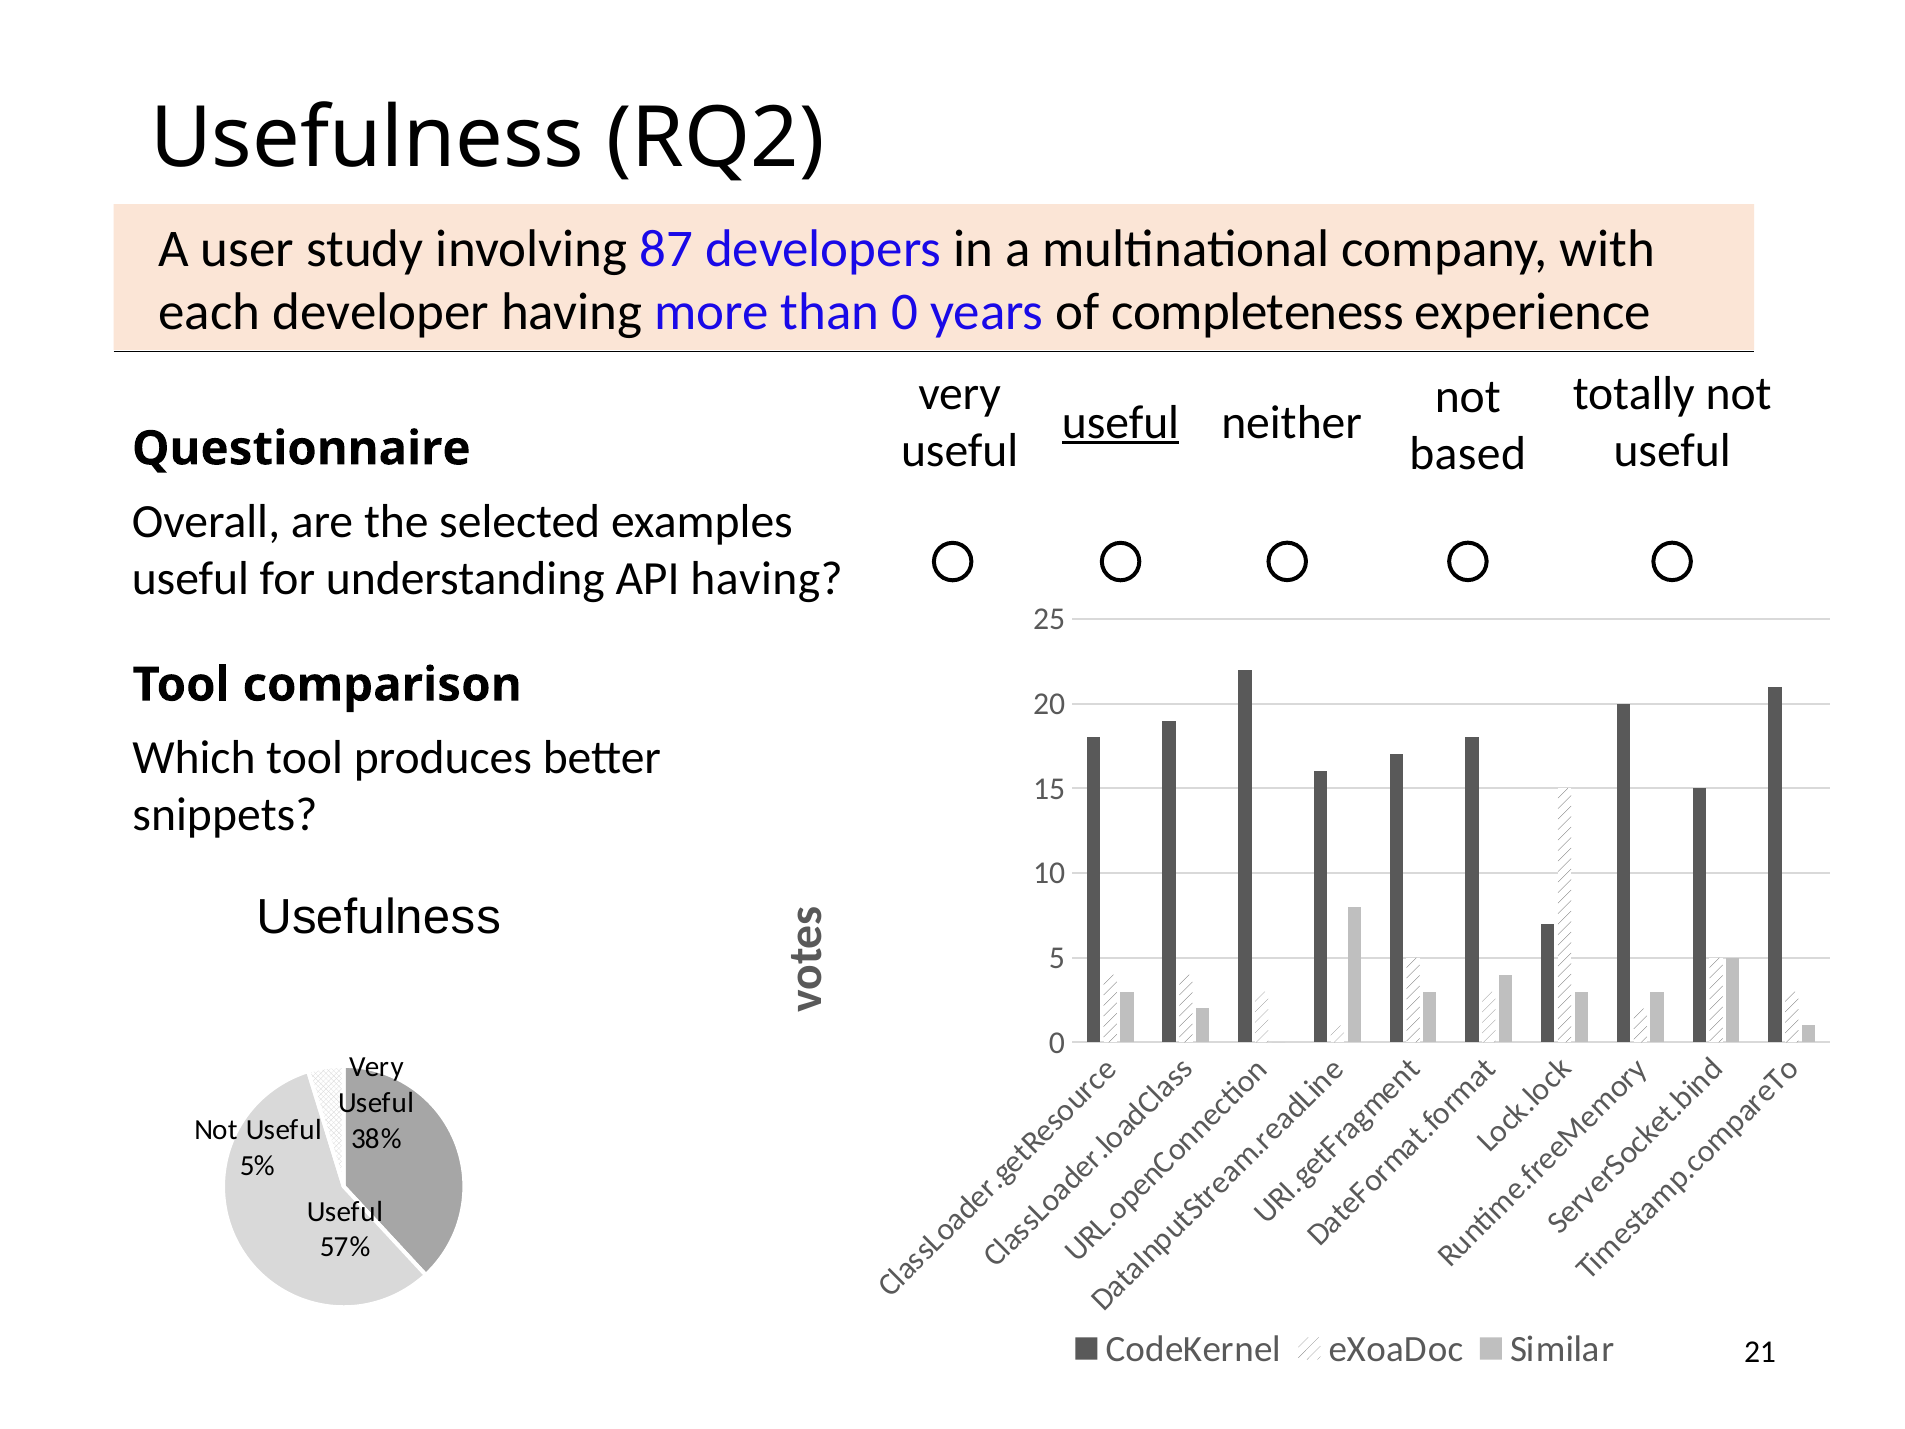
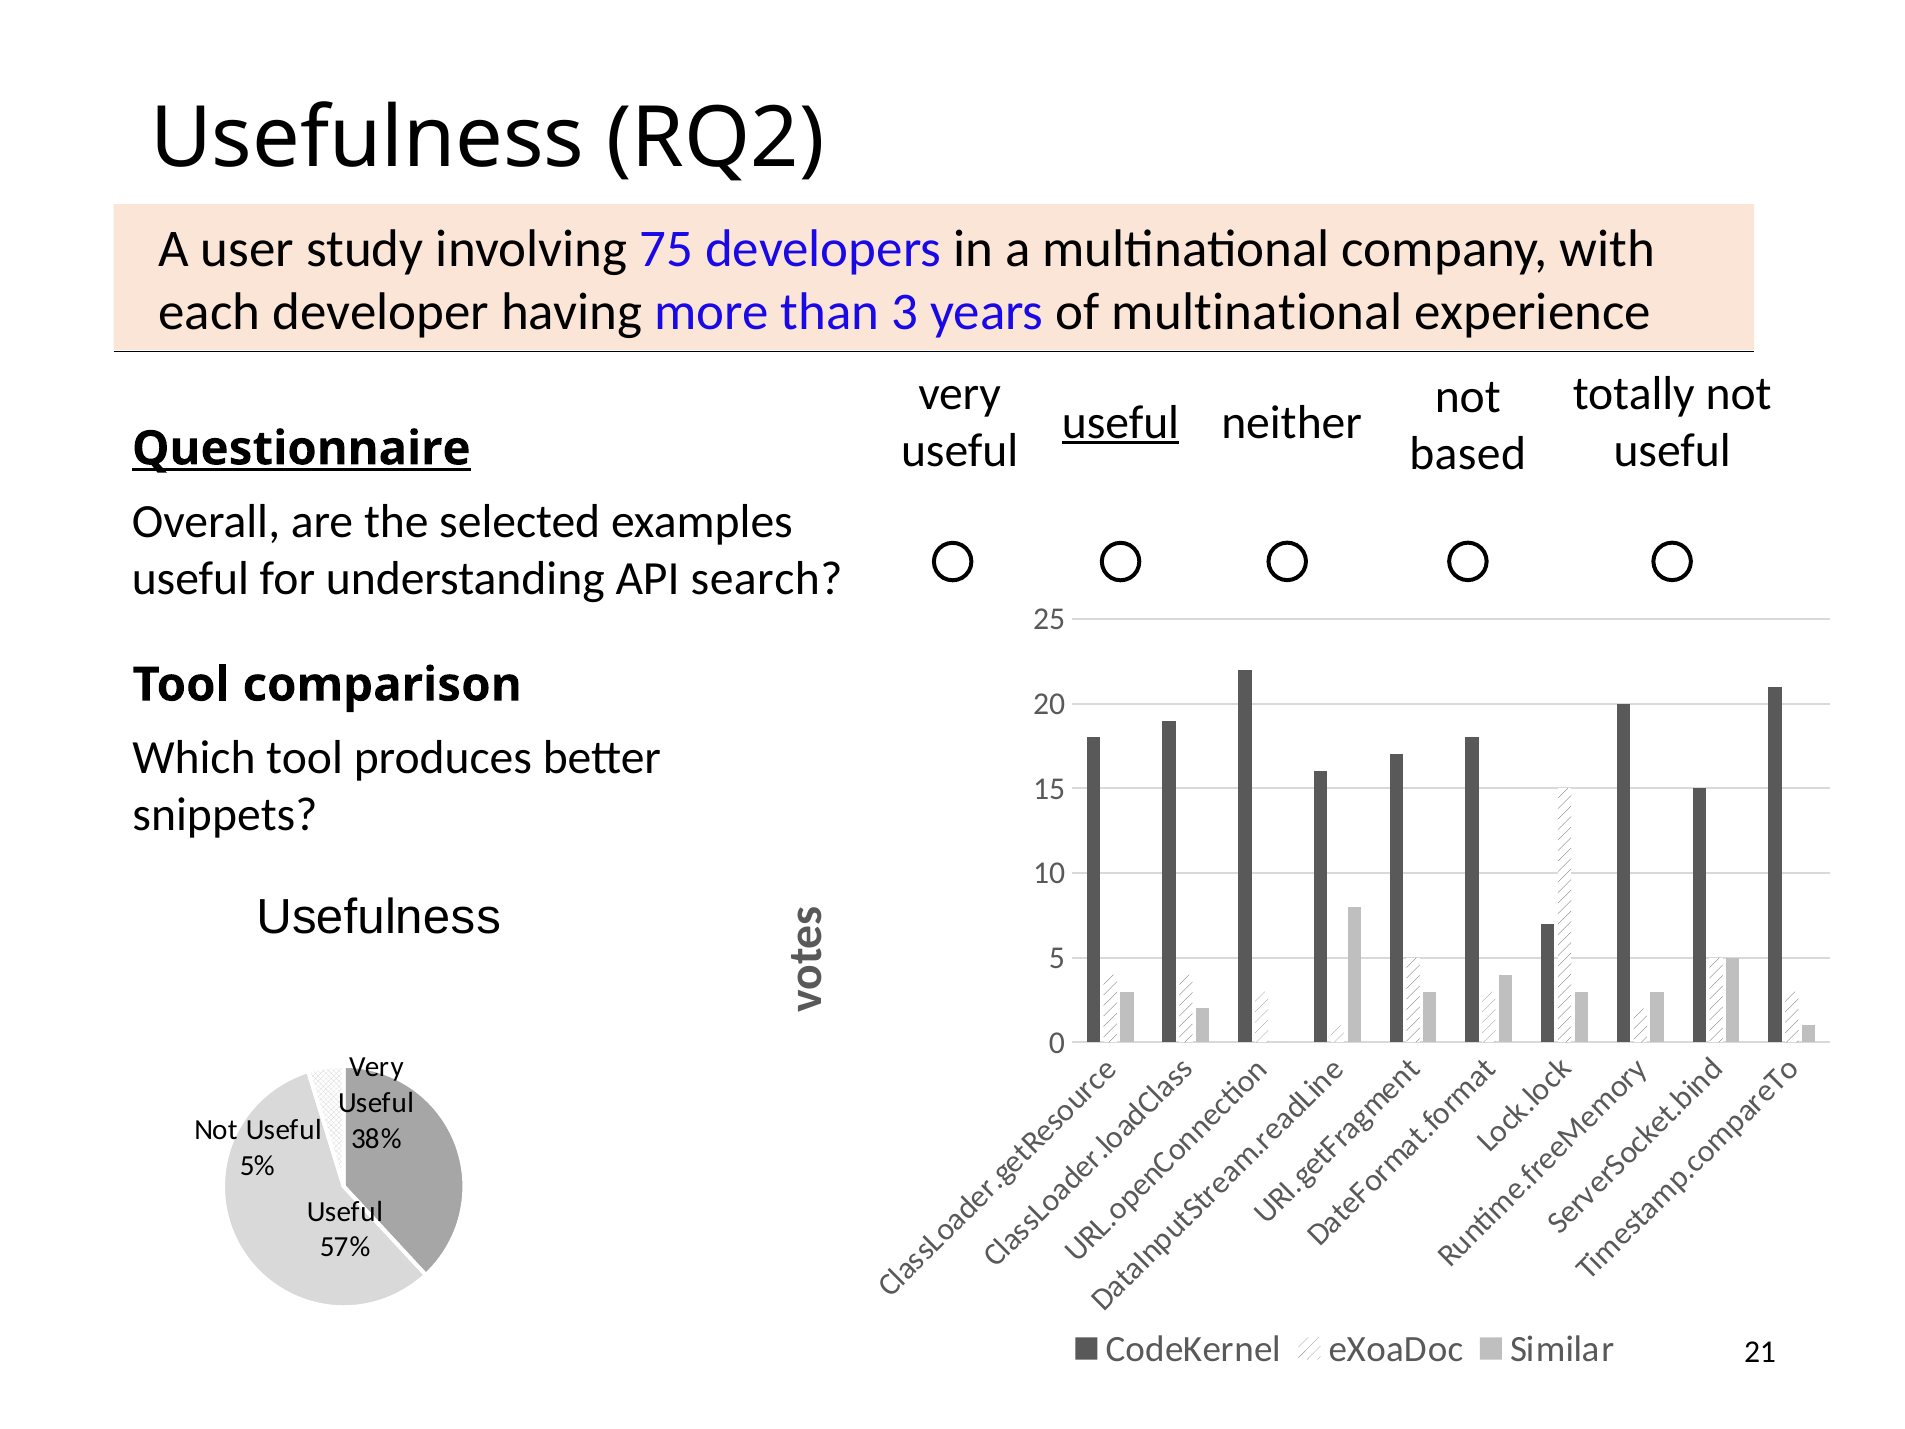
87: 87 -> 75 (666, 249)
than 0: 0 -> 3 (905, 312)
of completeness: completeness -> multinational (1257, 312)
Questionnaire underline: none -> present (301, 449)
API having: having -> search (767, 579)
